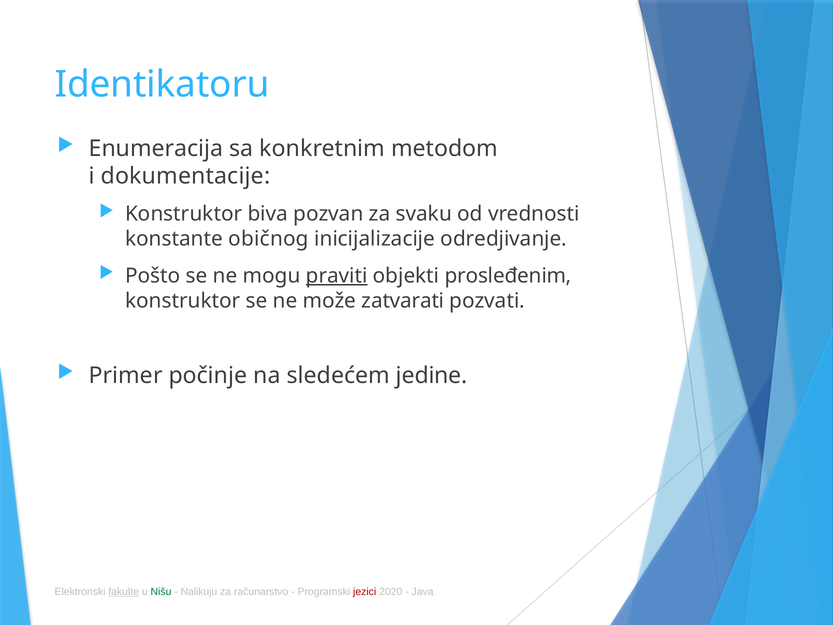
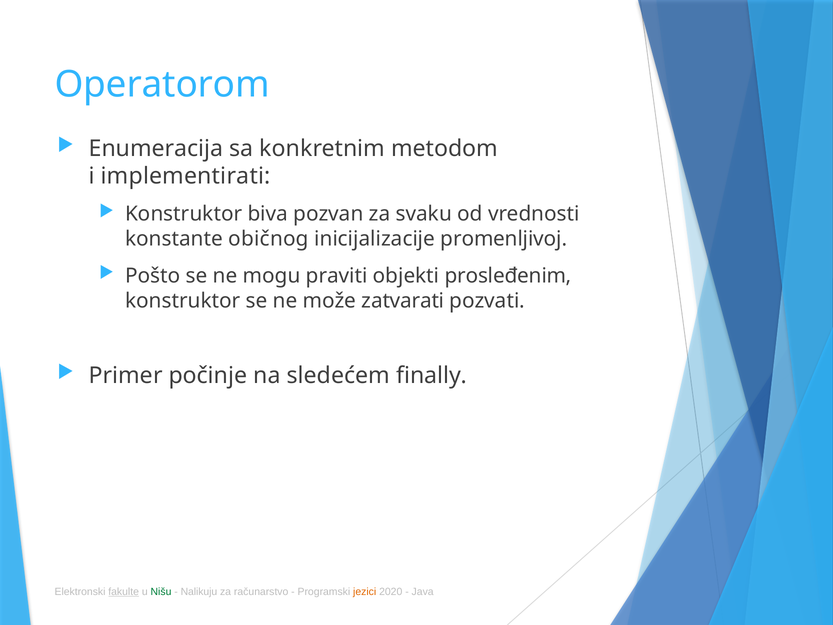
Identikatoru: Identikatoru -> Operatorom (162, 84)
dokumentacije: dokumentacije -> implementirati (186, 176)
odredjivanje: odredjivanje -> promenljivoj (504, 239)
praviti underline: present -> none (337, 276)
jedine: jedine -> finally (432, 375)
jezici colour: red -> orange (365, 592)
